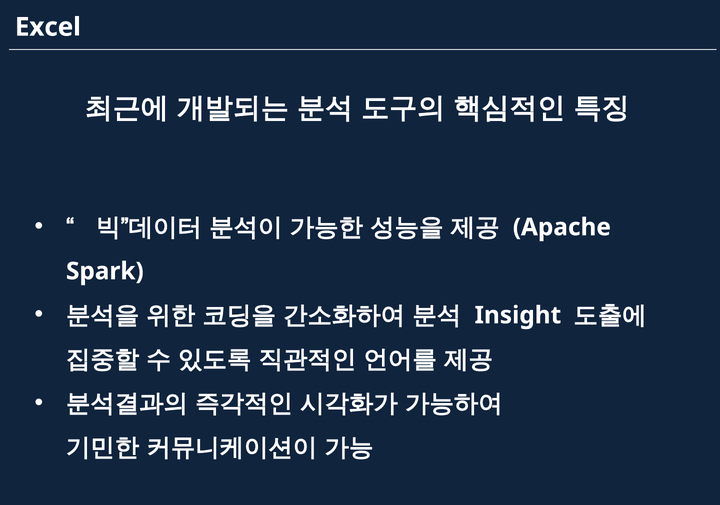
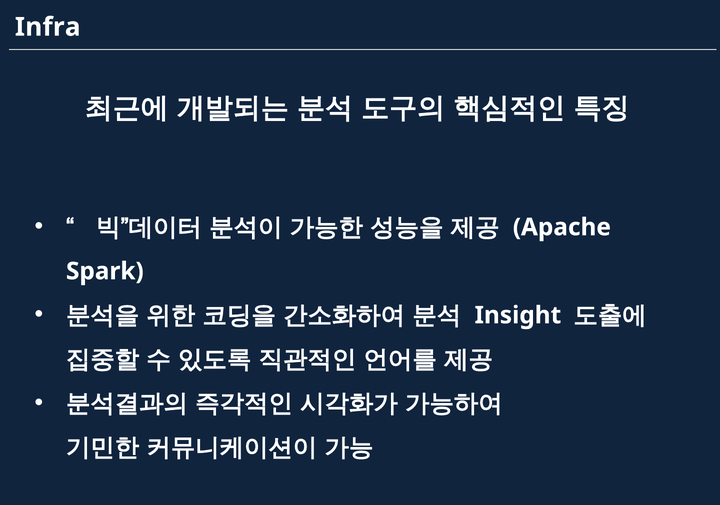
Excel: Excel -> Infra (48, 27)
